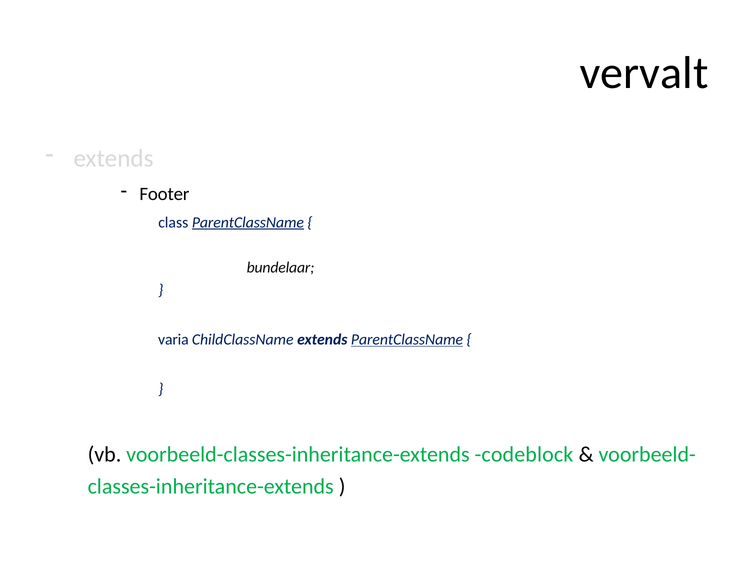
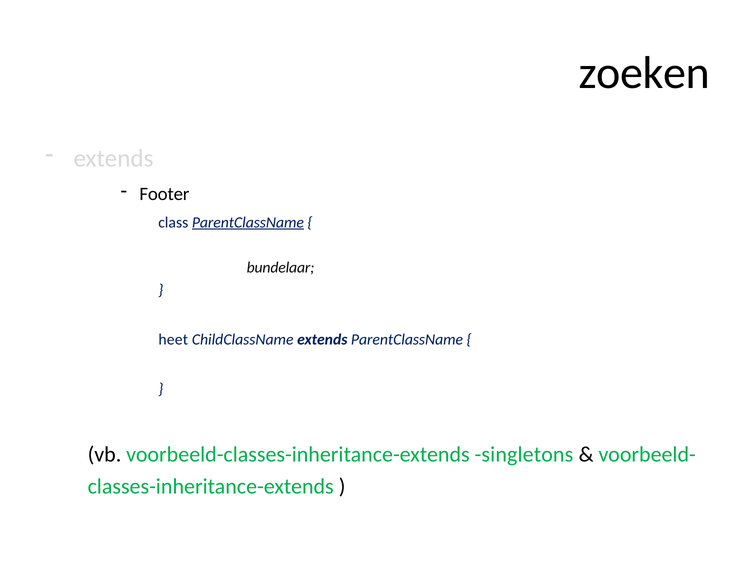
vervalt: vervalt -> zoeken (644, 73)
varia: varia -> heet (173, 340)
ParentClassName underline: present -> none (407, 340)
codeblock: codeblock -> singletons (524, 455)
